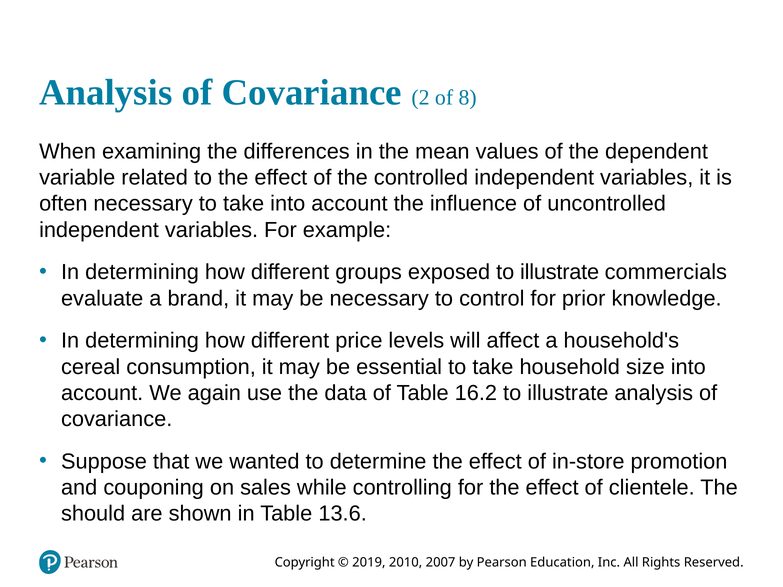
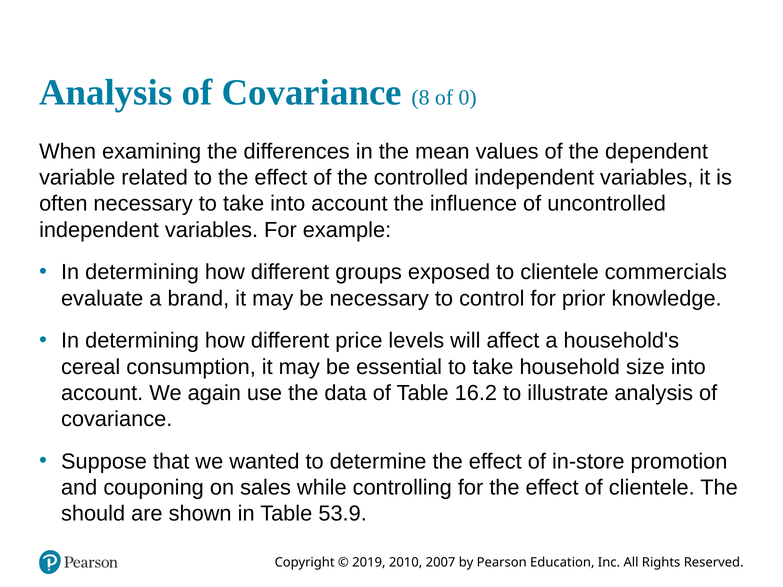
2: 2 -> 8 (421, 98)
8: 8 -> 0 (468, 98)
exposed to illustrate: illustrate -> clientele (560, 272)
13.6: 13.6 -> 53.9 (343, 514)
